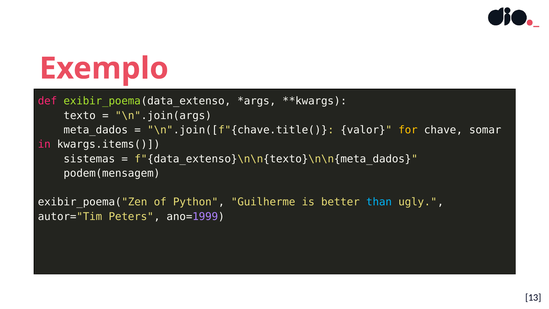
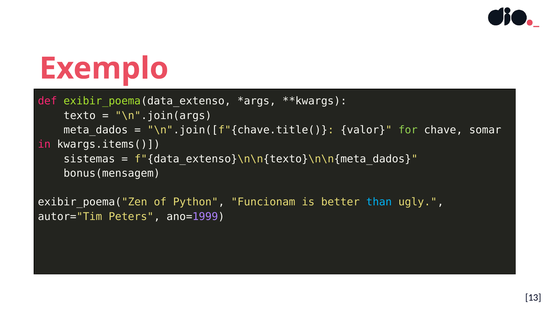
for colour: yellow -> light green (408, 130)
podem(mensagem: podem(mensagem -> bonus(mensagem (112, 173)
Guilherme: Guilherme -> Funcionam (263, 202)
